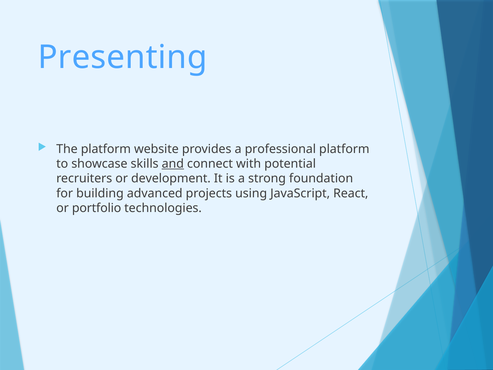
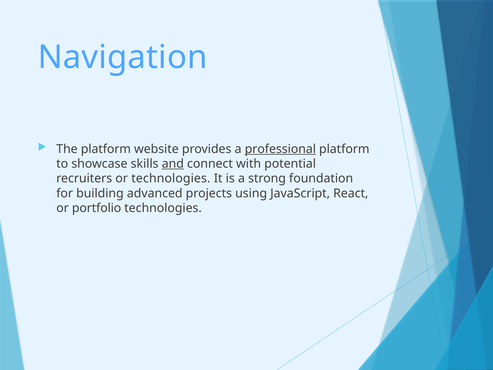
Presenting: Presenting -> Navigation (123, 57)
professional underline: none -> present (280, 149)
or development: development -> technologies (171, 178)
